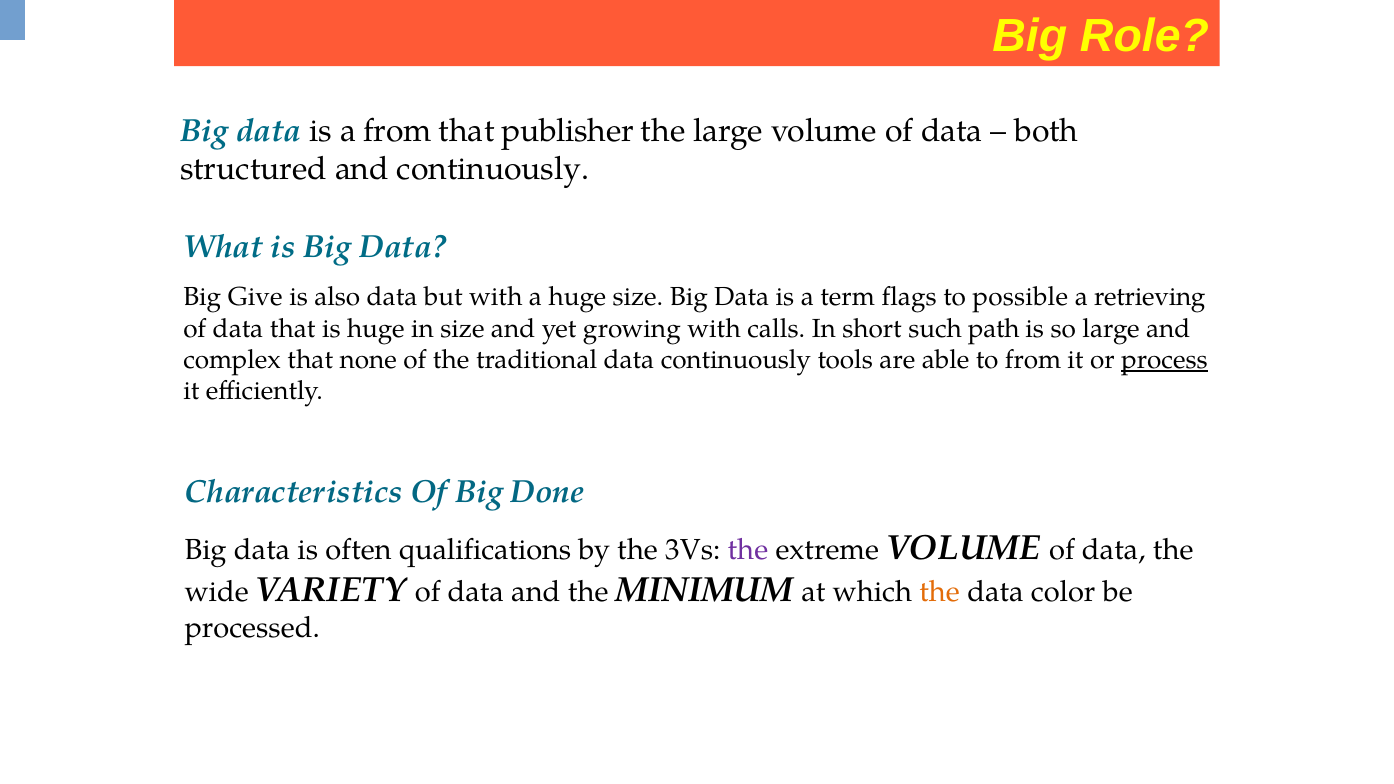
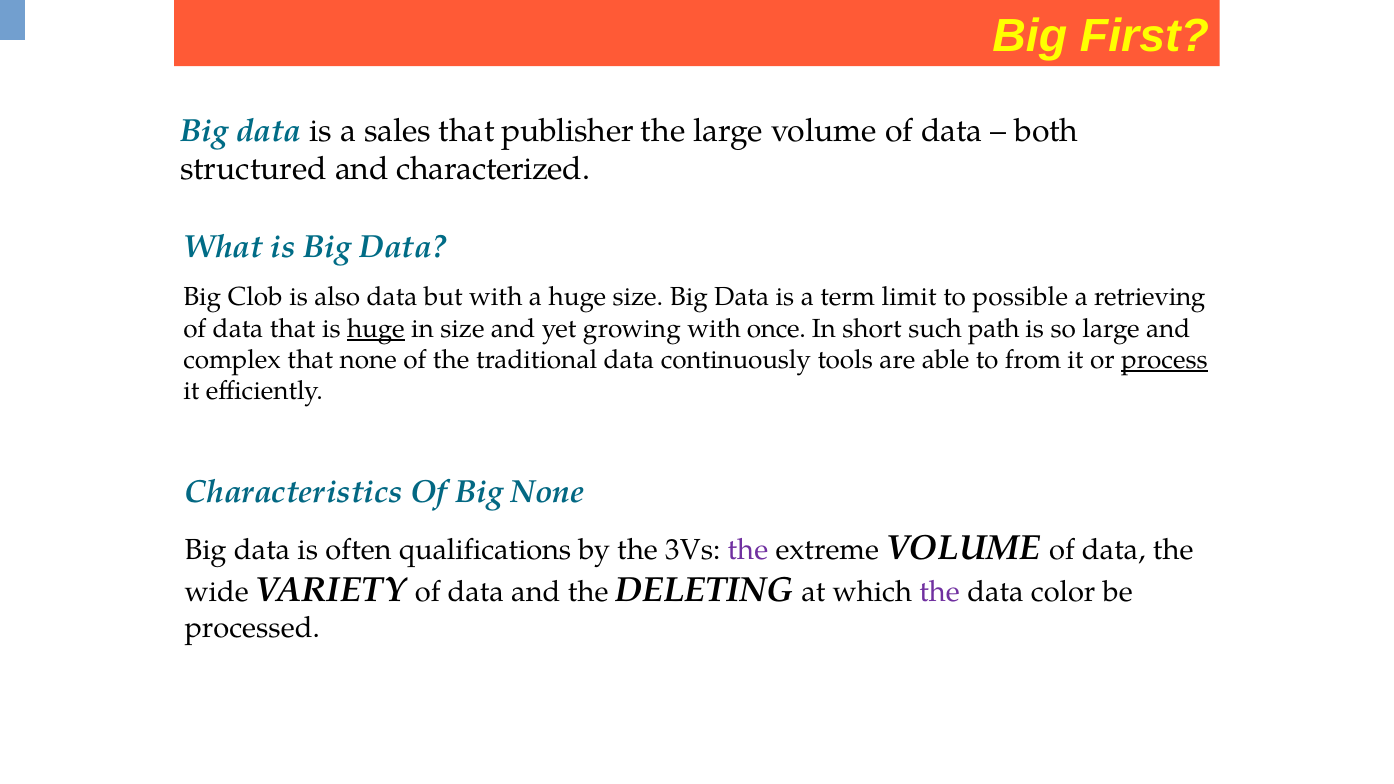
Role: Role -> First (1144, 36)
a from: from -> sales (397, 131)
and continuously: continuously -> characterized (493, 169)
Give: Give -> Clob (255, 297)
flags: flags -> limit (909, 297)
huge underline: none -> present (376, 329)
calls: calls -> once (776, 329)
Big Done: Done -> None (548, 492)
MINIMUM: MINIMUM -> DELETING (704, 590)
the colour: orange -> purple (940, 592)
